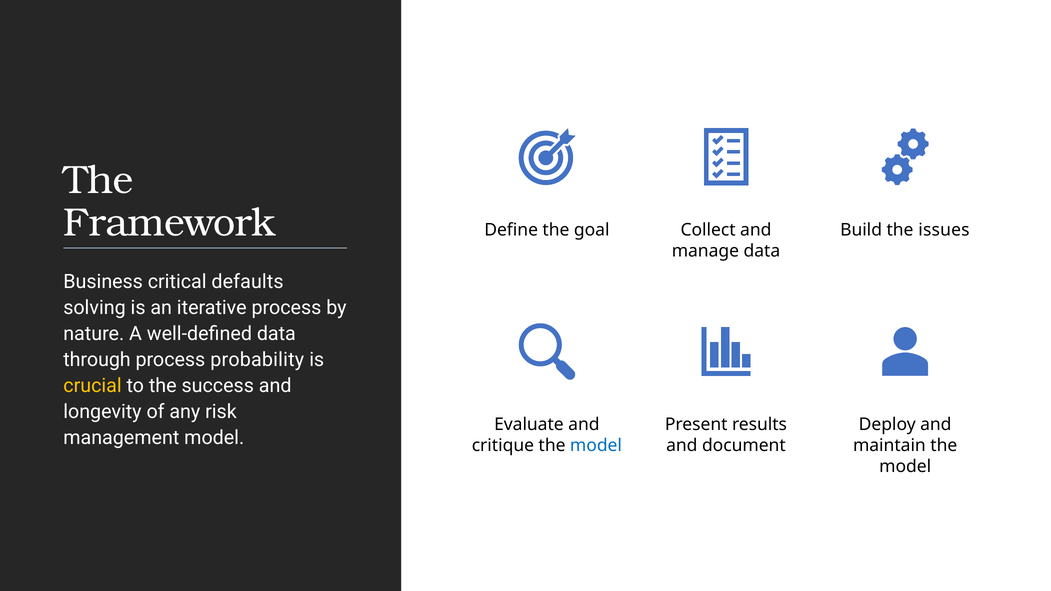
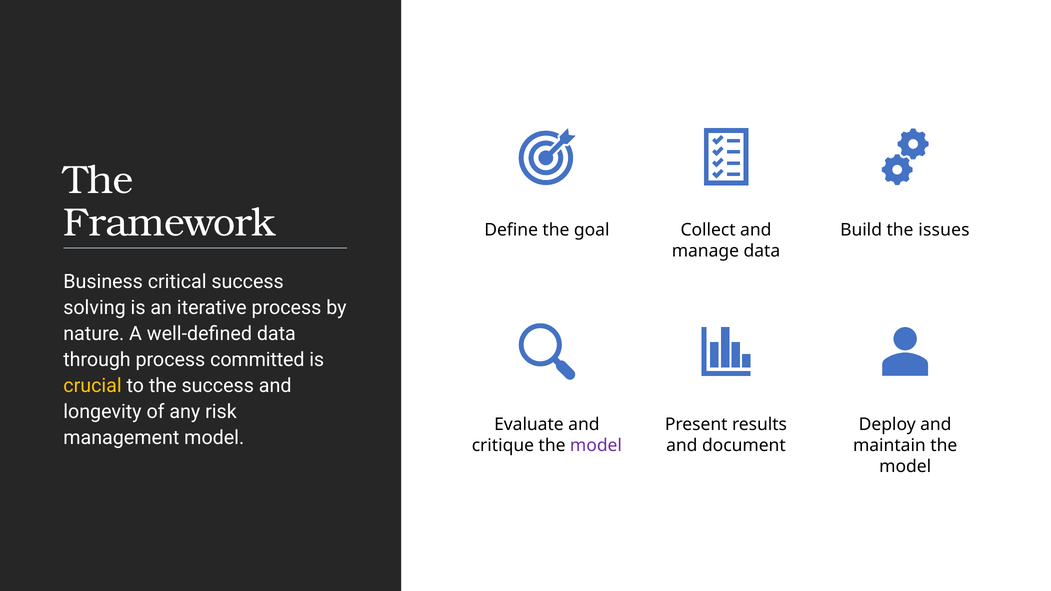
critical defaults: defaults -> success (248, 282)
probability: probability -> committed (257, 360)
model colour: blue -> purple (596, 446)
